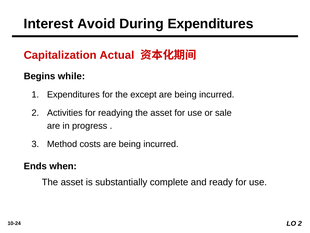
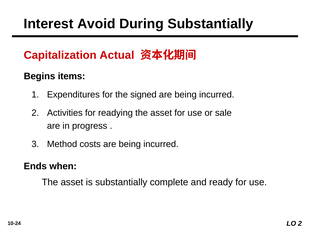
During Expenditures: Expenditures -> Substantially (210, 24)
while: while -> items (72, 76)
except: except -> signed (143, 94)
